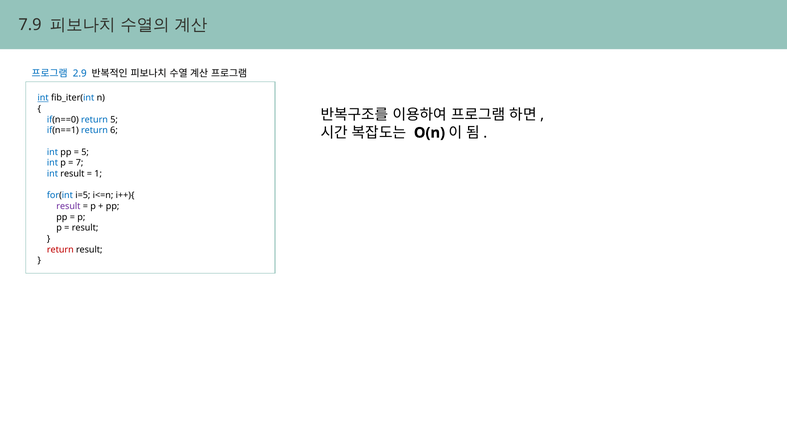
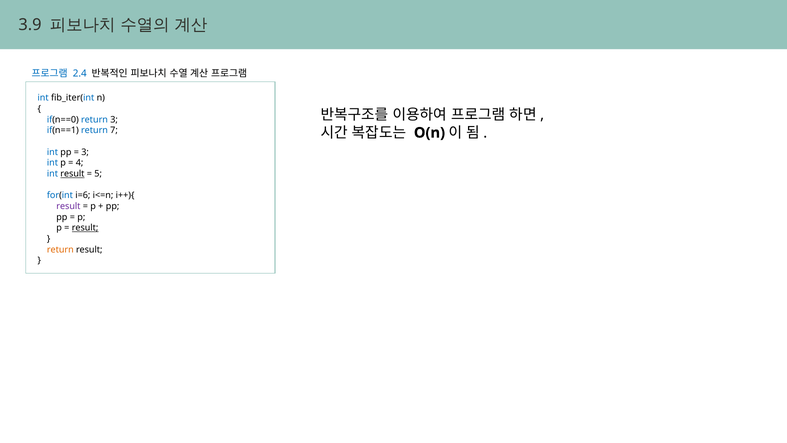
7.9: 7.9 -> 3.9 (30, 25)
2.9: 2.9 -> 2.4 (80, 73)
int underline: present -> none (43, 98)
return 5: 5 -> 3 (114, 120)
6: 6 -> 7 (114, 130)
5: 5 -> 3 (85, 152)
7: 7 -> 4 (80, 163)
result underline: none -> present (72, 174)
1: 1 -> 5 (98, 174)
i=5: i=5 -> i=6 (83, 195)
result underline: none -> present (85, 228)
return colour: red -> orange (60, 249)
